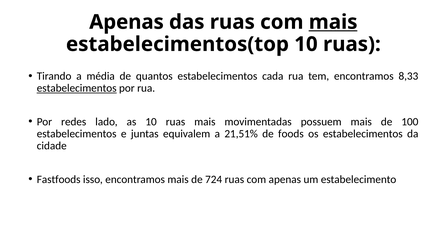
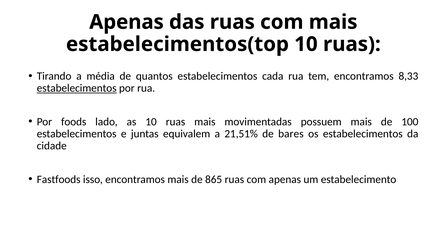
mais underline: present -> none (333, 22)
redes: redes -> foods (74, 121)
foods: foods -> bares (291, 133)
724: 724 -> 865 (214, 179)
